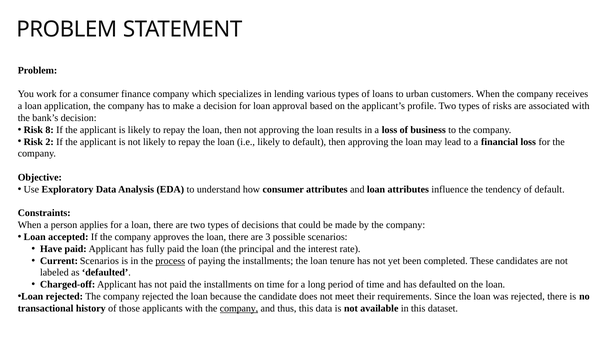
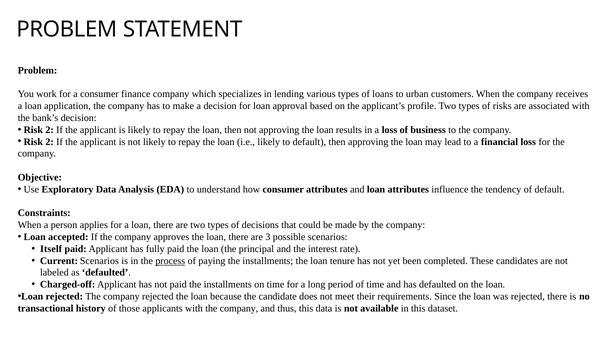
8: 8 -> 2 (50, 130)
Have: Have -> Itself (51, 249)
company underline: present -> none (239, 308)
